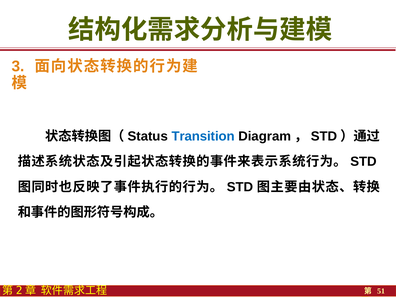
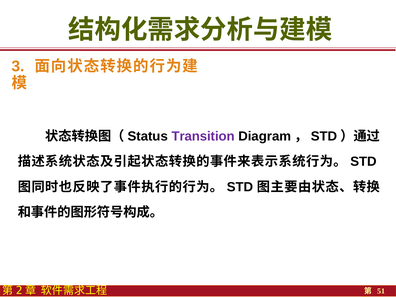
Transition colour: blue -> purple (203, 136)
